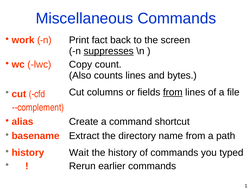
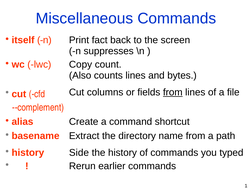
work: work -> itself (23, 40)
suppresses underline: present -> none (109, 51)
Wait: Wait -> Side (79, 153)
